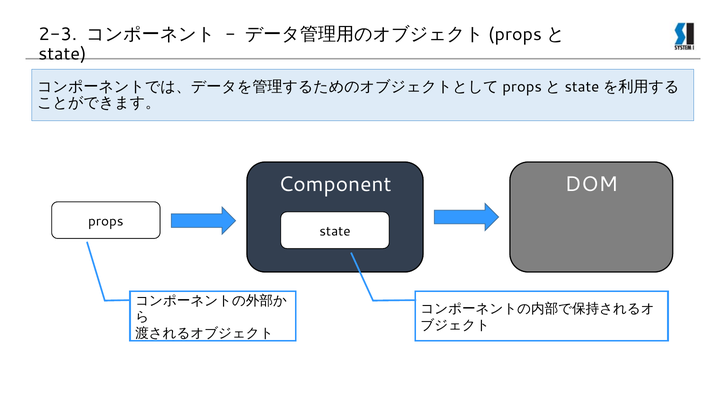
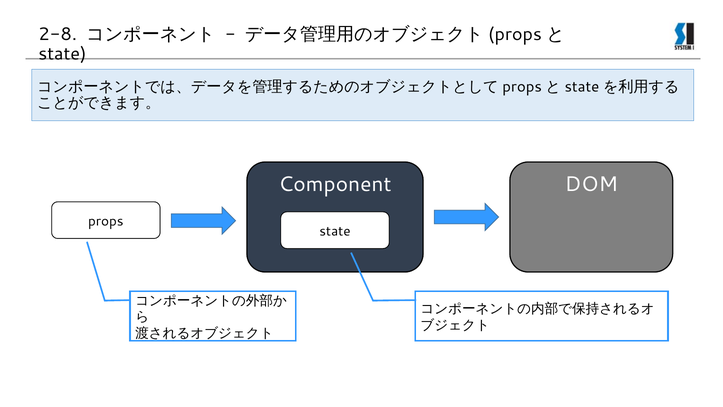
2-3: 2-3 -> 2-8 (58, 34)
